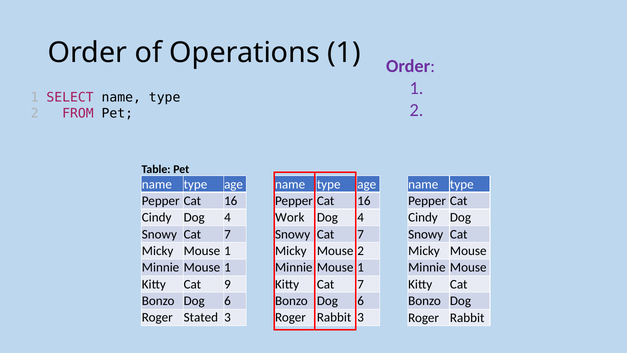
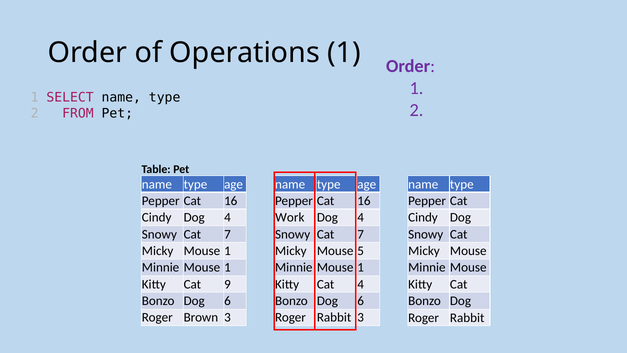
Mouse 2: 2 -> 5 (361, 251)
Kitty Cat 7: 7 -> 4 (361, 284)
Stated: Stated -> Brown (201, 317)
